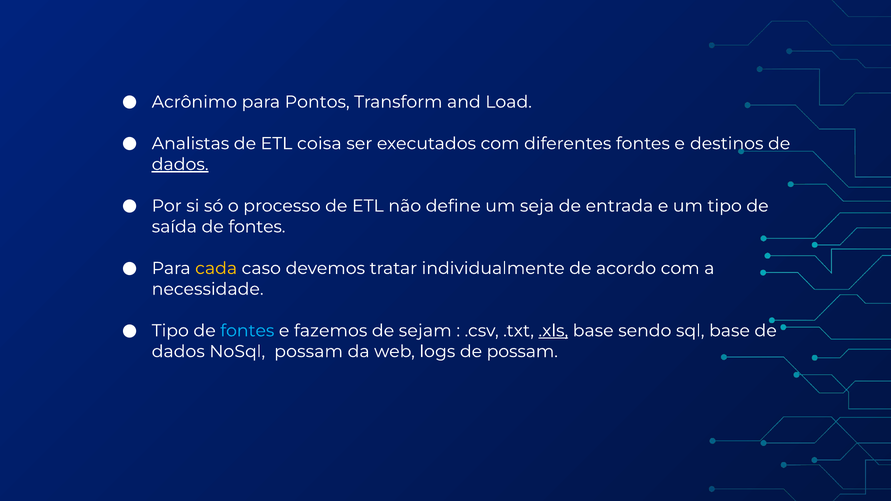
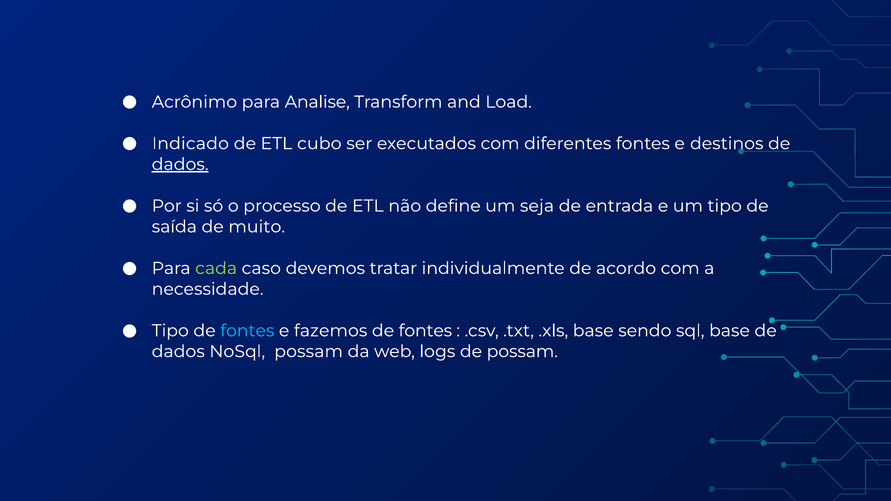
Pontos: Pontos -> Analise (317, 102)
Analistas: Analistas -> Indicado (190, 144)
coisa: coisa -> cubo (319, 144)
saída de fontes: fontes -> muito (257, 227)
cada colour: yellow -> light green (216, 268)
sejam: sejam -> fontes (425, 331)
.xls underline: present -> none (553, 331)
